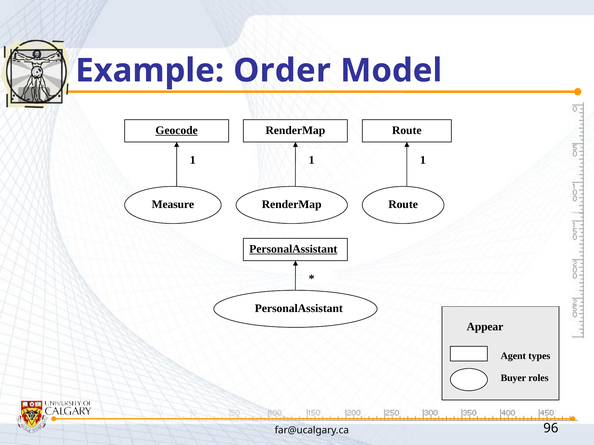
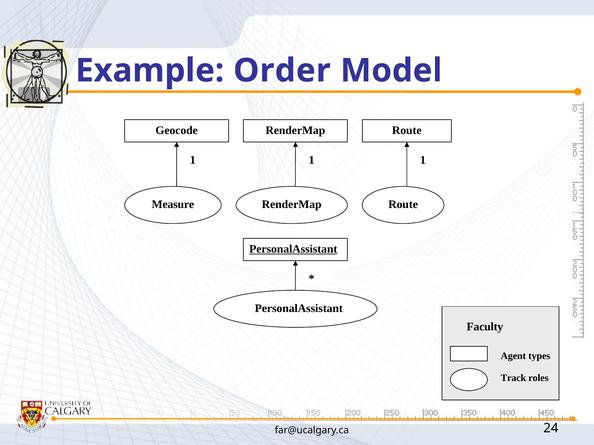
Geocode underline: present -> none (177, 130)
Appear: Appear -> Faculty (485, 327)
Buyer: Buyer -> Track (513, 378)
96: 96 -> 24 (551, 428)
